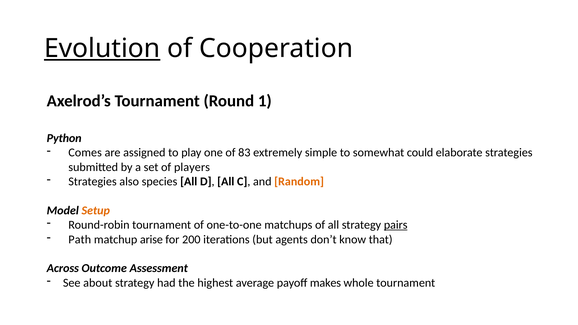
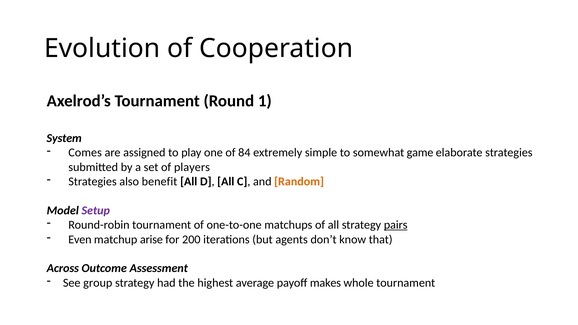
Evolution underline: present -> none (102, 49)
Python: Python -> System (64, 138)
83: 83 -> 84 (244, 153)
could: could -> game (420, 153)
species: species -> benefit (160, 182)
Setup colour: orange -> purple (96, 211)
Path: Path -> Even (80, 239)
about: about -> group (98, 283)
